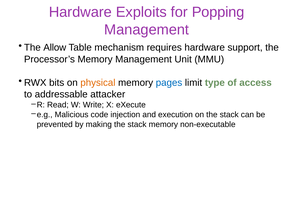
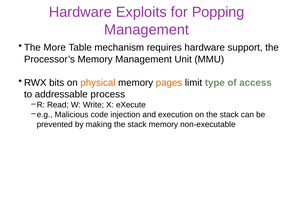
Allow: Allow -> More (55, 47)
pages colour: blue -> orange (169, 82)
attacker: attacker -> process (108, 94)
